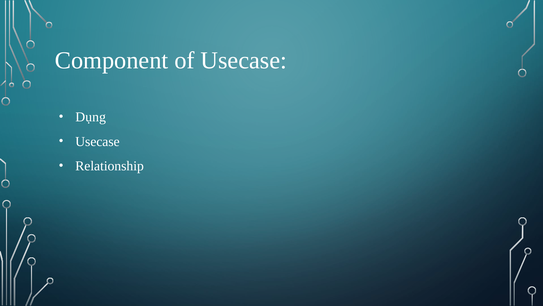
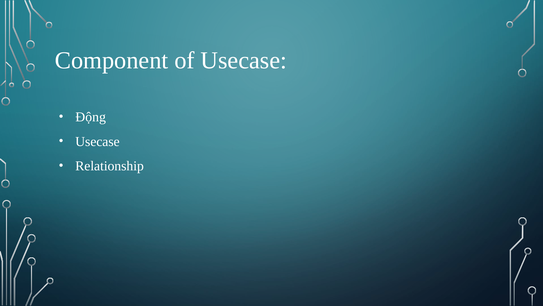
Dụng: Dụng -> Động (91, 117)
